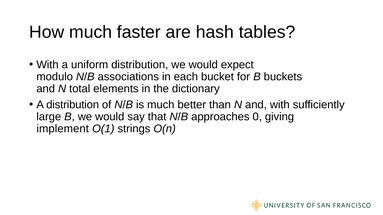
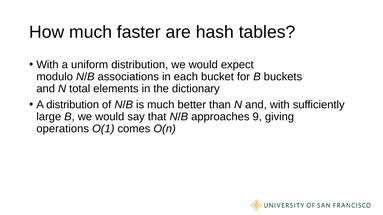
0: 0 -> 9 (257, 117)
implement: implement -> operations (63, 129)
strings: strings -> comes (134, 129)
